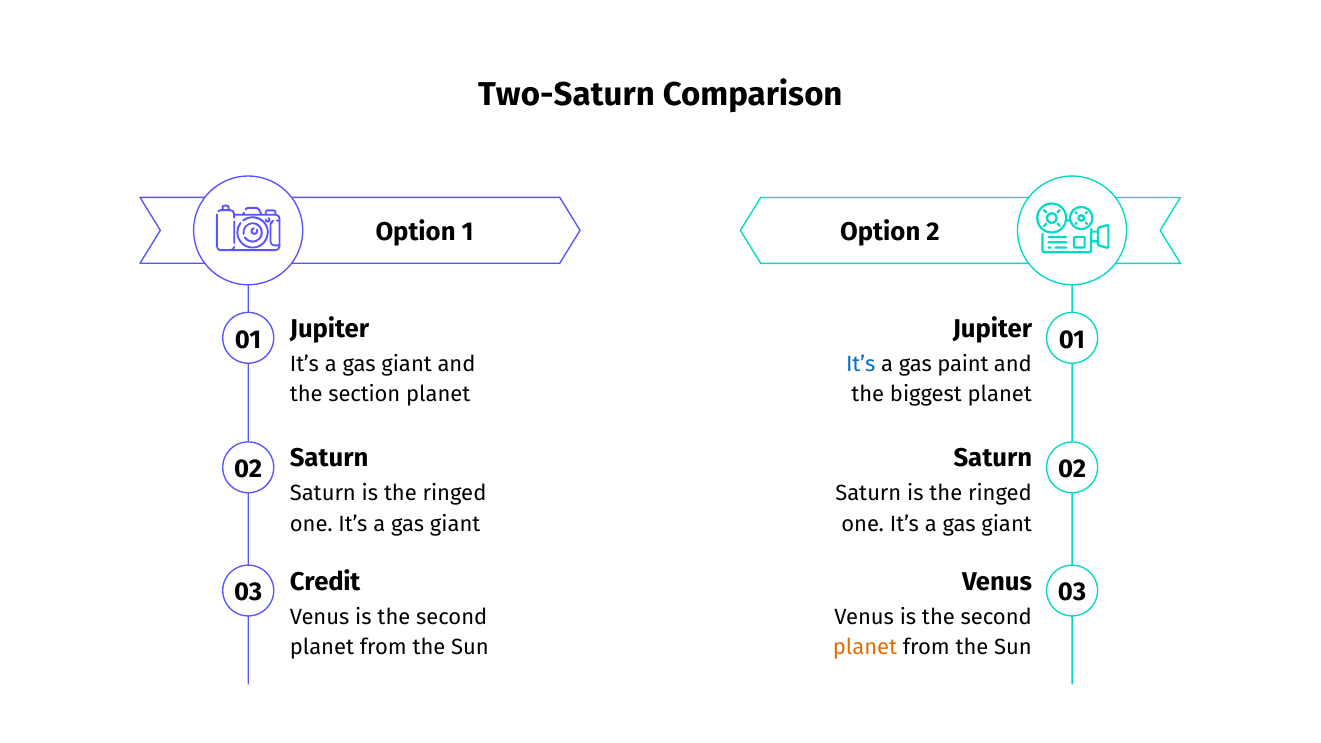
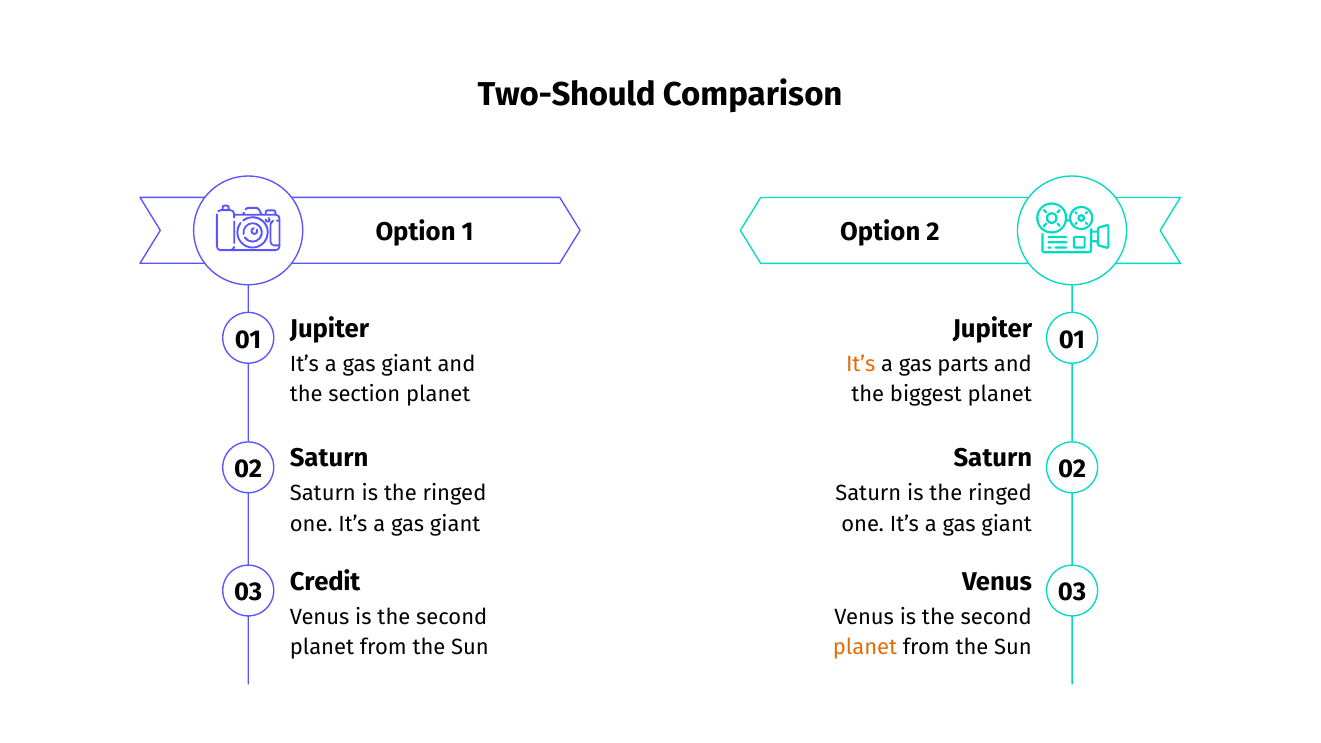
Two-Saturn: Two-Saturn -> Two-Should (567, 95)
It’s colour: blue -> orange (861, 364)
paint: paint -> parts (963, 364)
